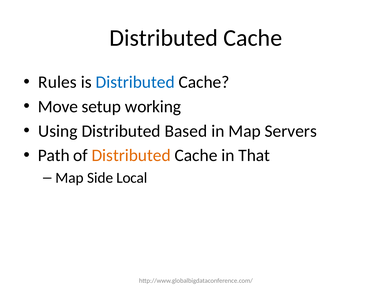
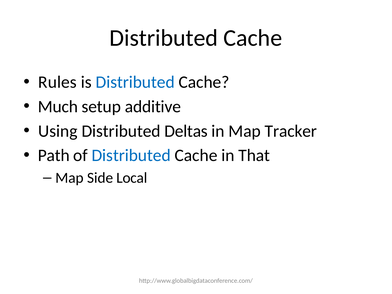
Move: Move -> Much (58, 107)
working: working -> additive (153, 107)
Based: Based -> Deltas (186, 131)
Servers: Servers -> Tracker (291, 131)
Distributed colour: orange -> blue (131, 155)
